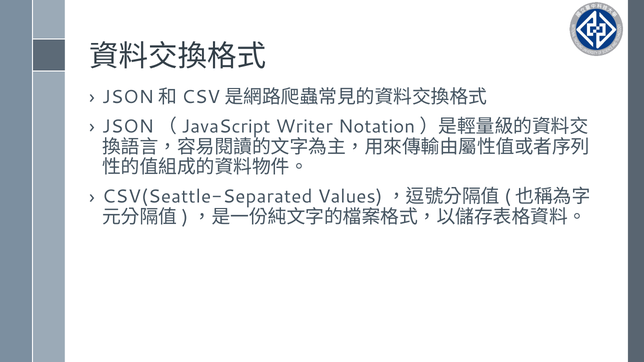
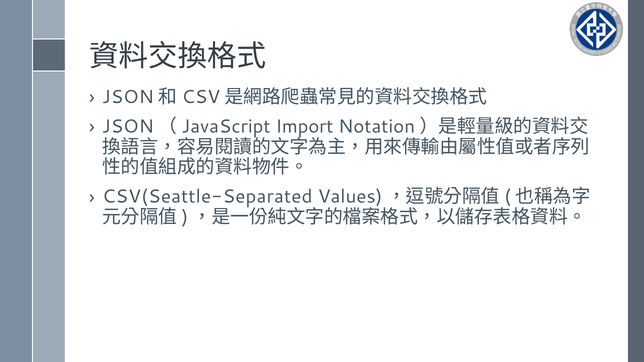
Writer: Writer -> Import (304, 127)
